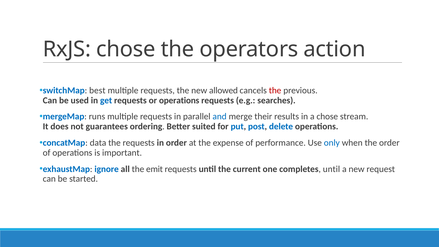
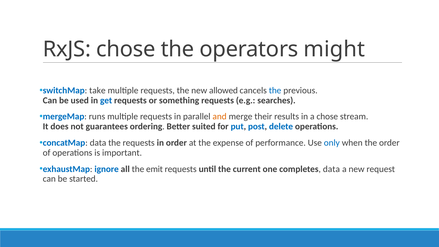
action: action -> might (334, 49)
best: best -> take (97, 90)
the colour: red -> blue (275, 90)
or operations: operations -> something (179, 100)
and colour: blue -> orange (220, 117)
completes until: until -> data (331, 169)
